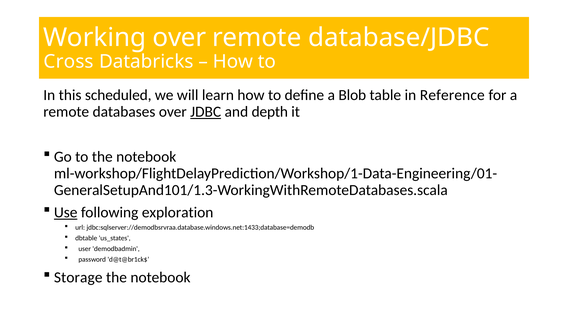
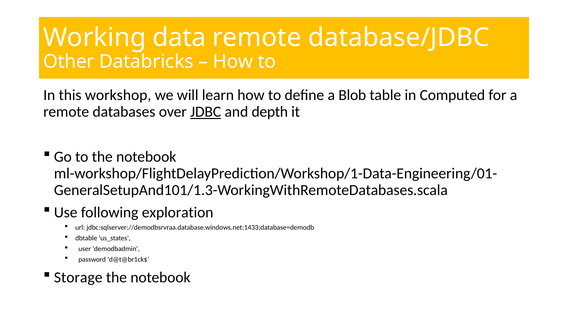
Working over: over -> data (179, 37)
Cross: Cross -> Other (69, 62)
scheduled: scheduled -> workshop (118, 95)
Reference: Reference -> Computed (452, 95)
Use underline: present -> none (66, 213)
